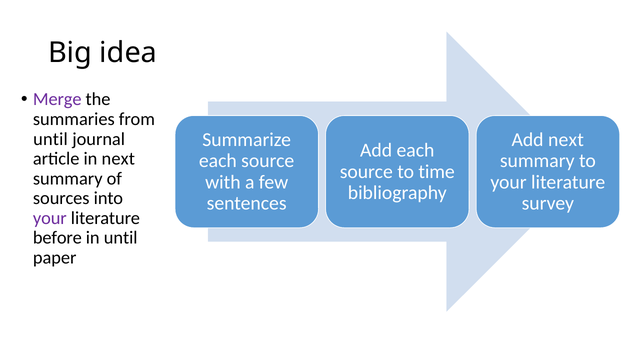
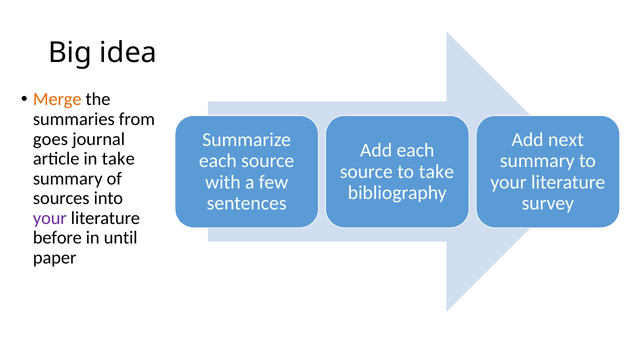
Merge colour: purple -> orange (57, 100)
until: until -> goes (50, 139)
in next: next -> take (118, 159)
time: time -> take (436, 172)
